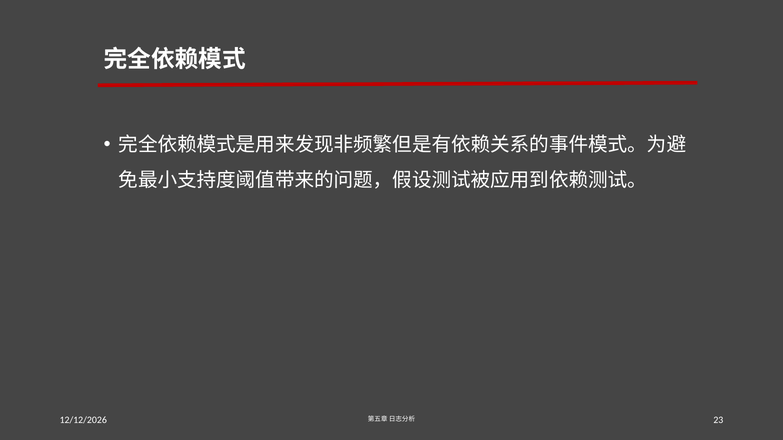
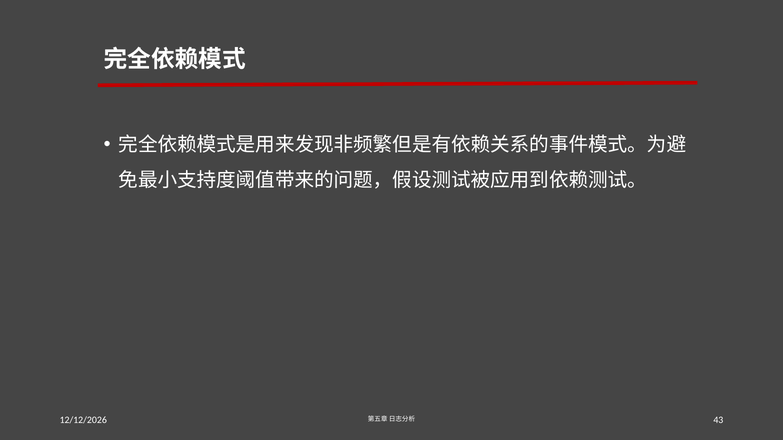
23: 23 -> 43 (718, 421)
